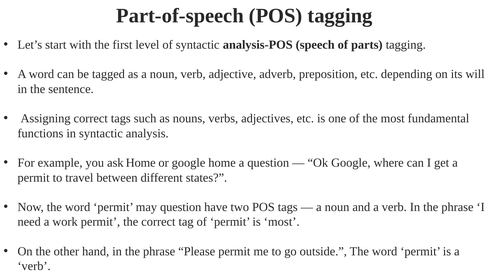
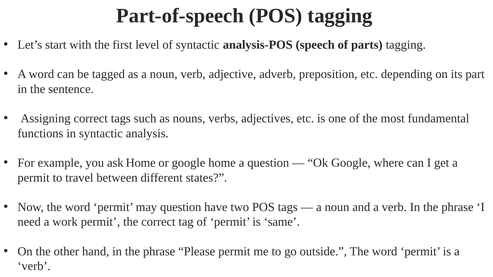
will: will -> part (475, 74)
is most: most -> same (282, 222)
